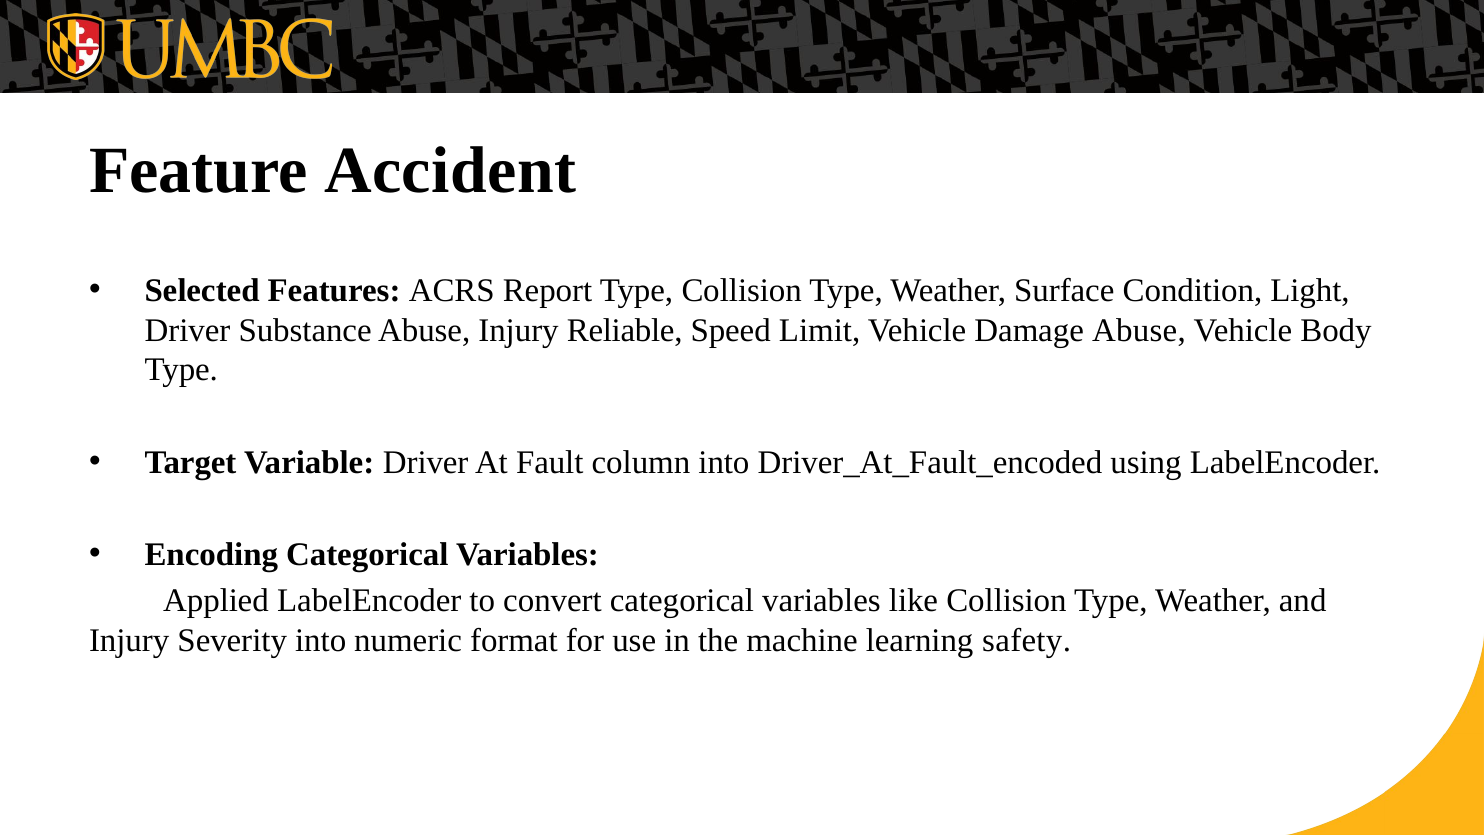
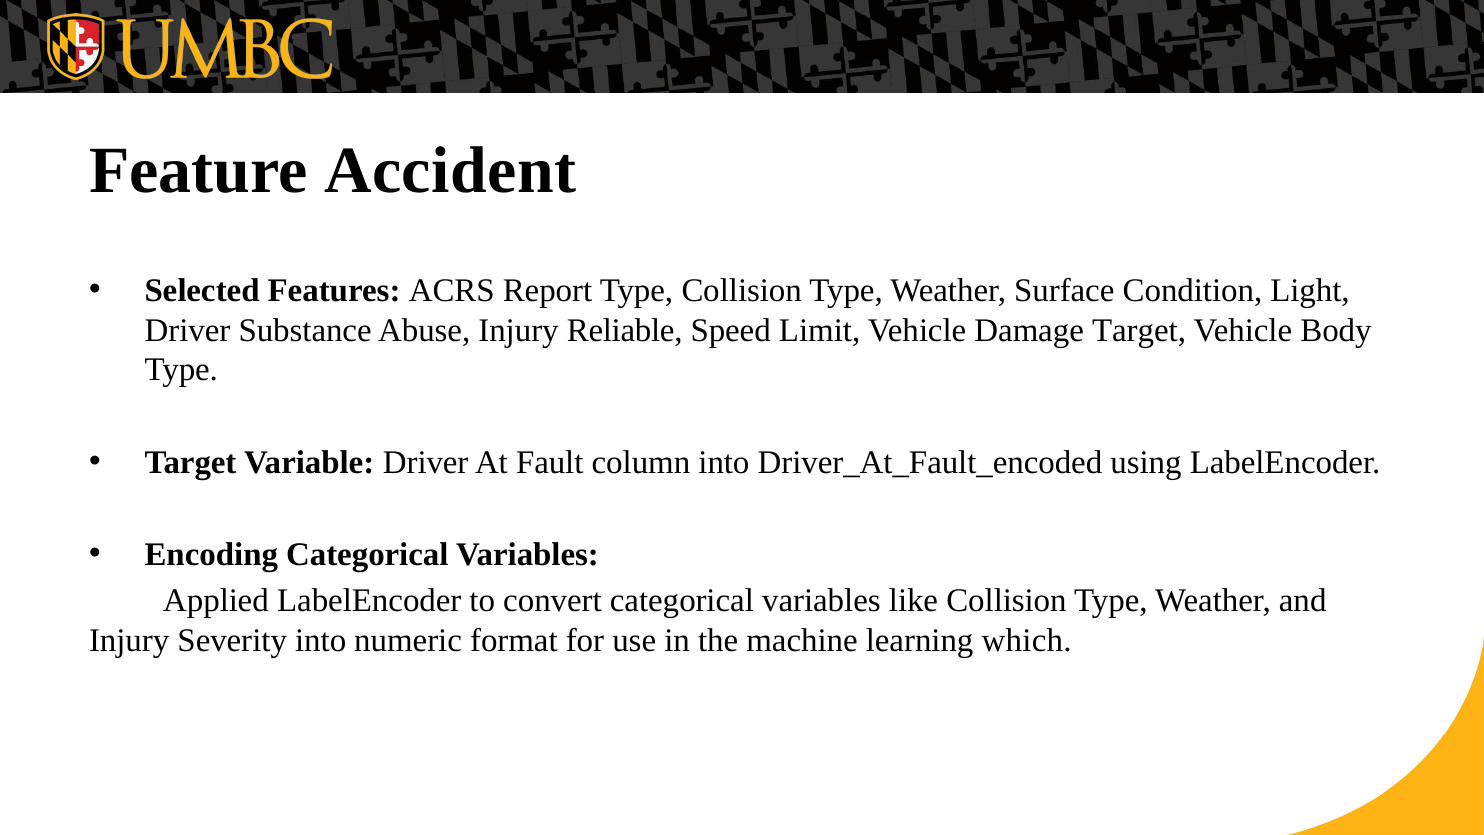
Damage Abuse: Abuse -> Target (1139, 330)
safety: safety -> which (1027, 640)
